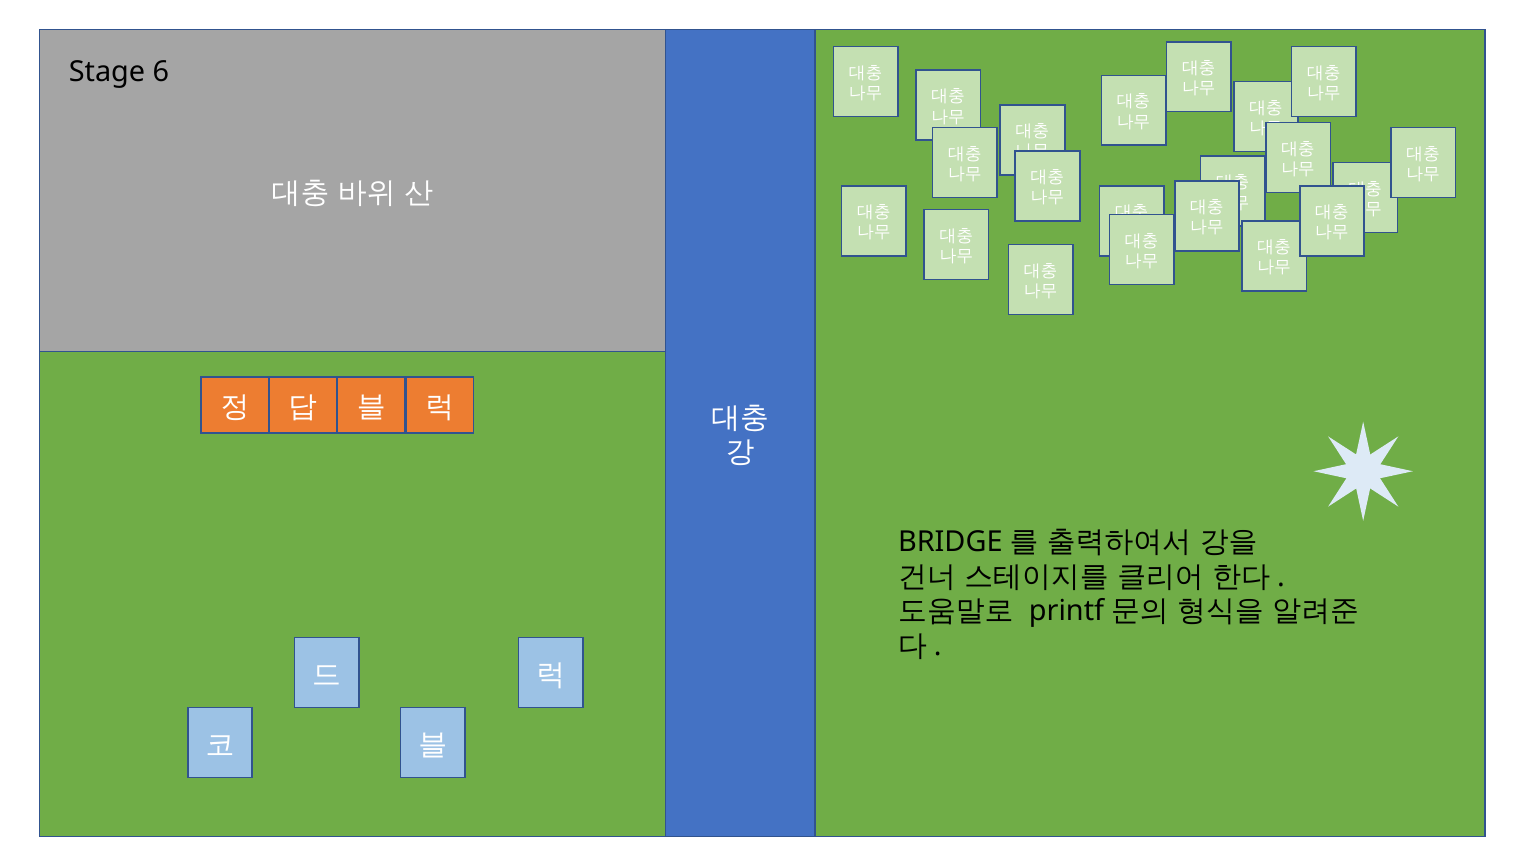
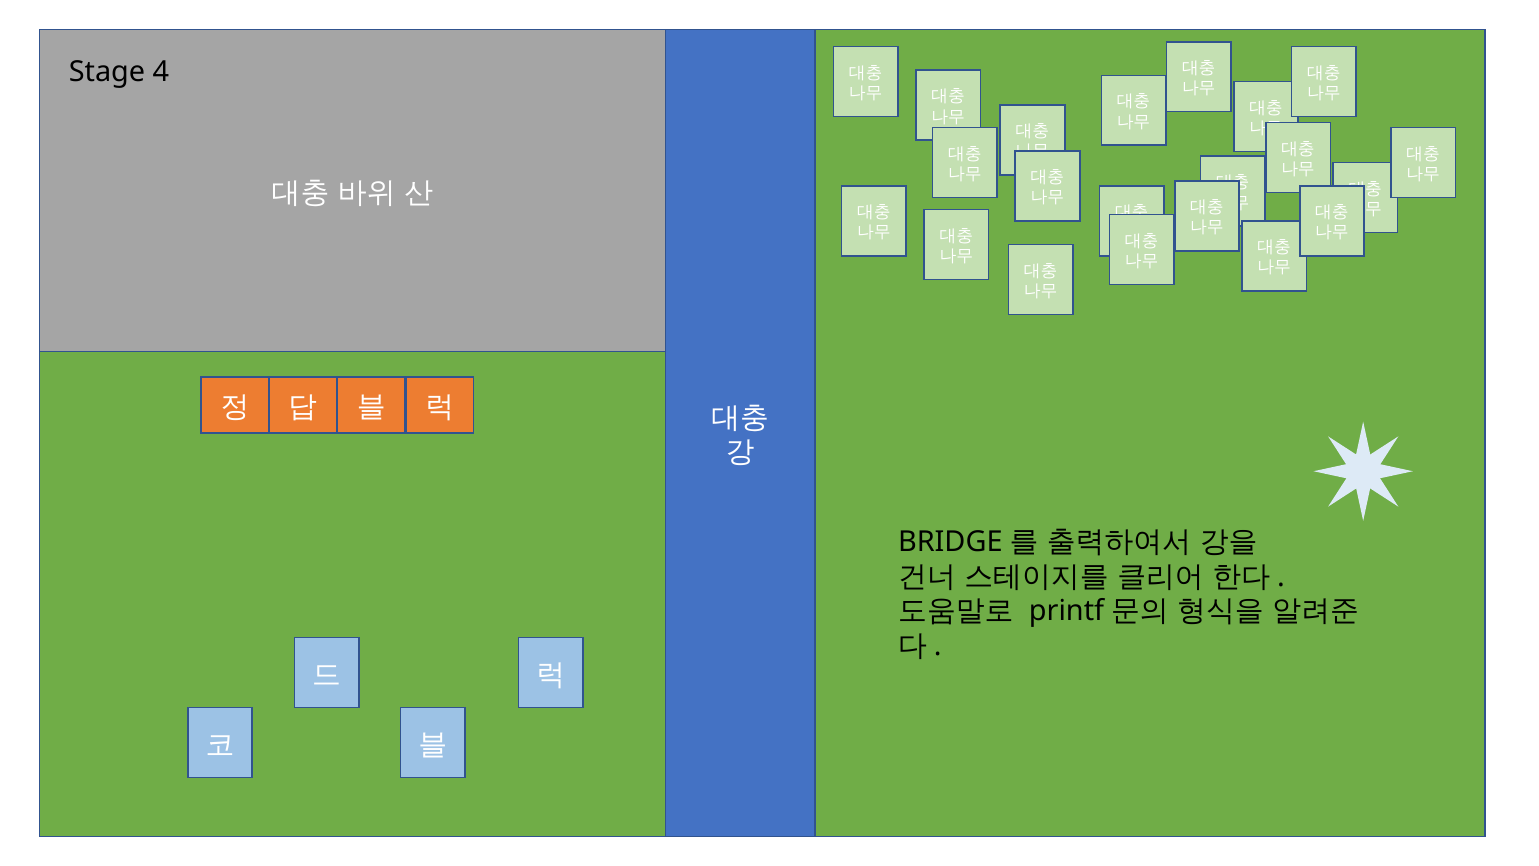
6: 6 -> 4 (161, 72)
